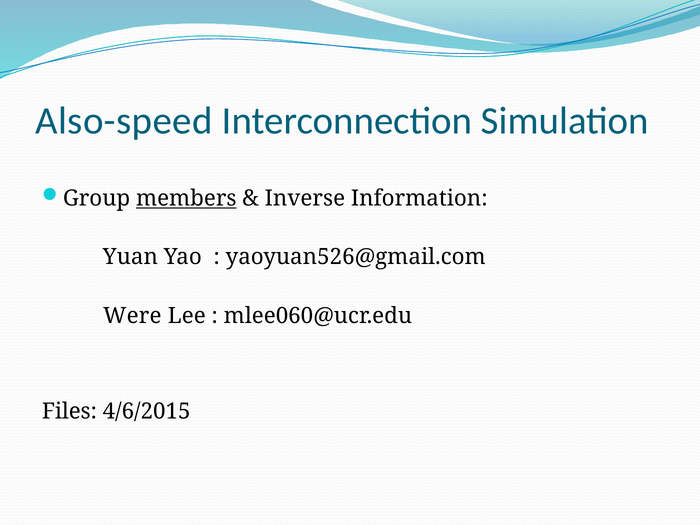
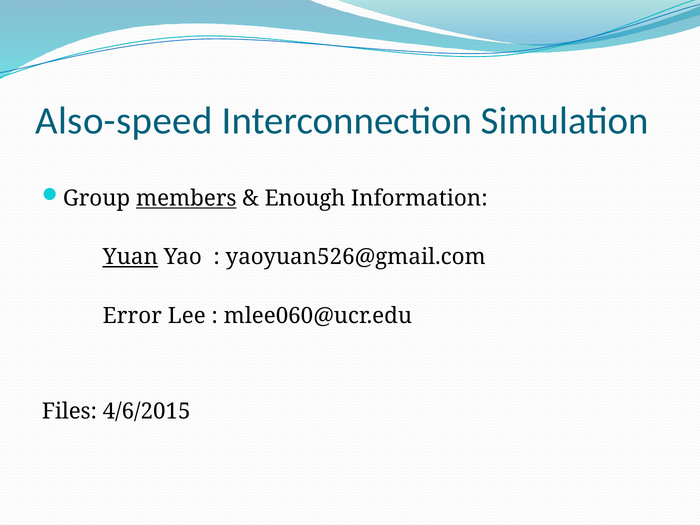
Inverse: Inverse -> Enough (305, 198)
Yuan underline: none -> present (130, 257)
Were: Were -> Error (132, 316)
